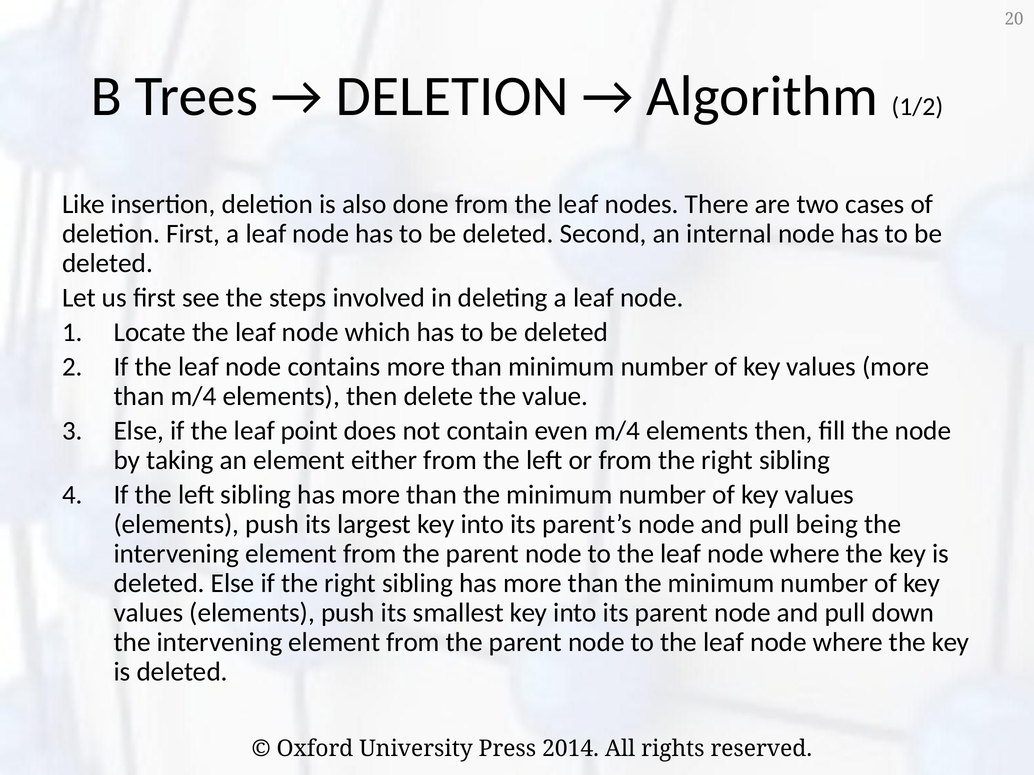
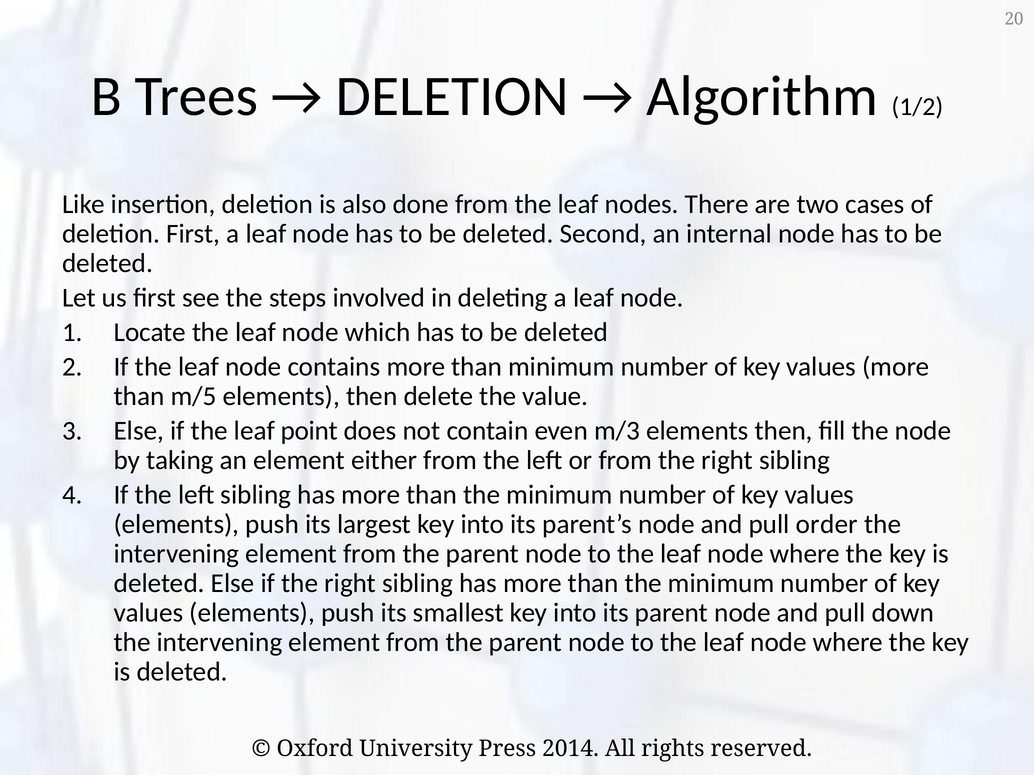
than m/4: m/4 -> m/5 (194, 397)
even m/4: m/4 -> m/3 (617, 431)
being: being -> order (827, 525)
